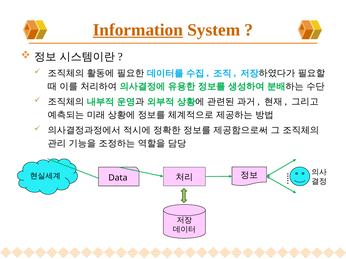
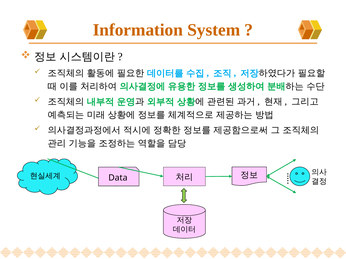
Information underline: present -> none (138, 30)
